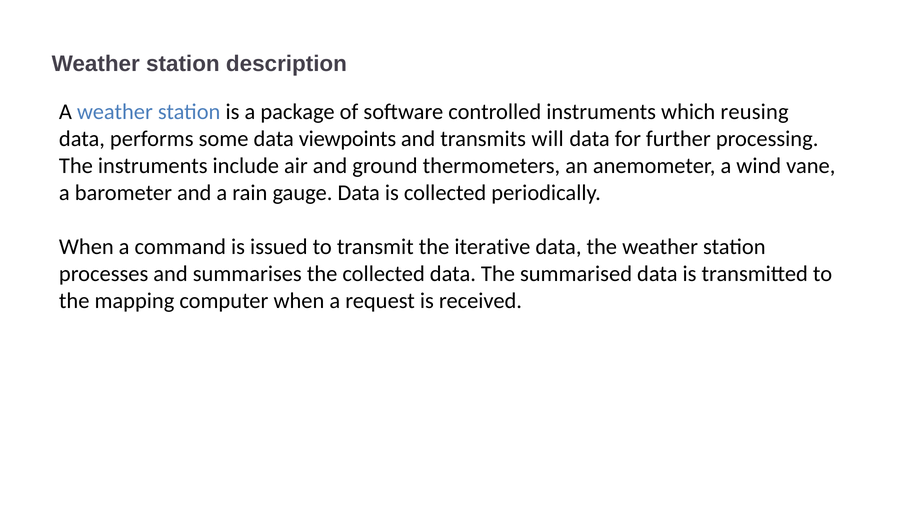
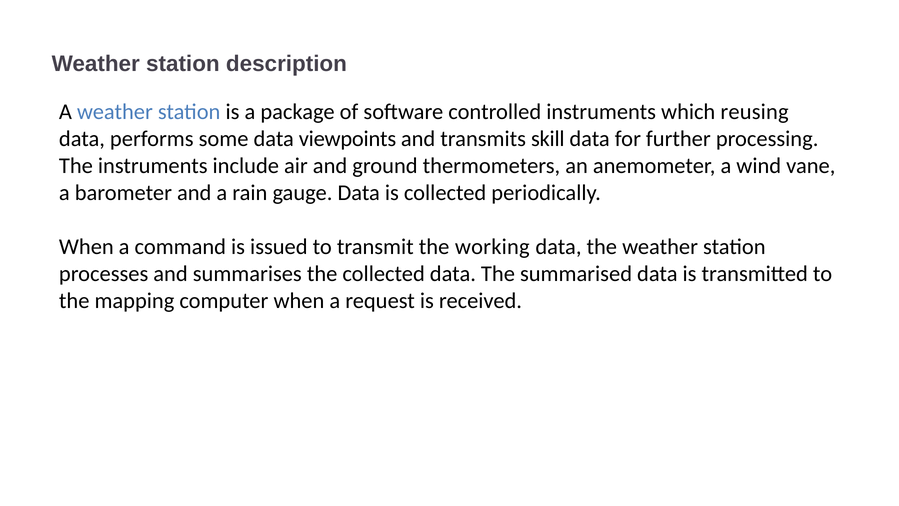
will: will -> skill (548, 139)
iterative: iterative -> working (492, 247)
